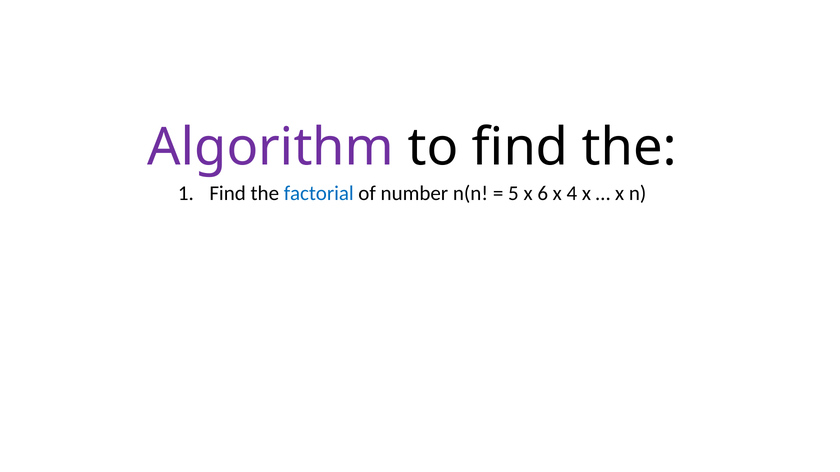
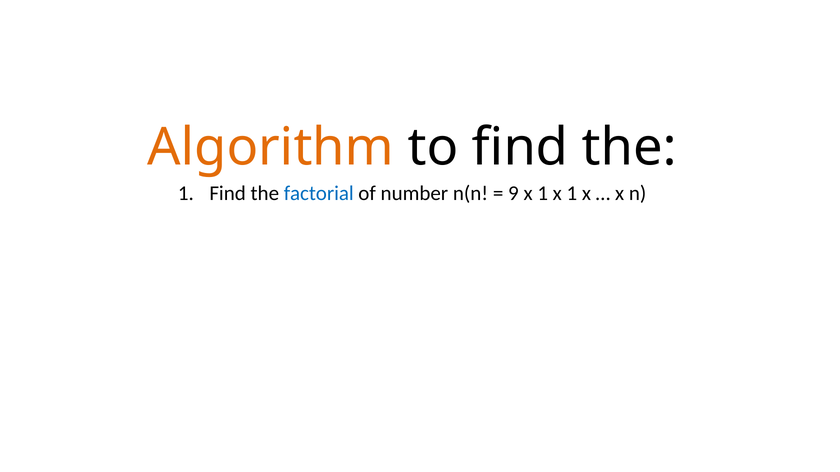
Algorithm colour: purple -> orange (271, 148)
5: 5 -> 9 (513, 194)
6: 6 -> 1 (543, 194)
4: 4 -> 1 (572, 194)
